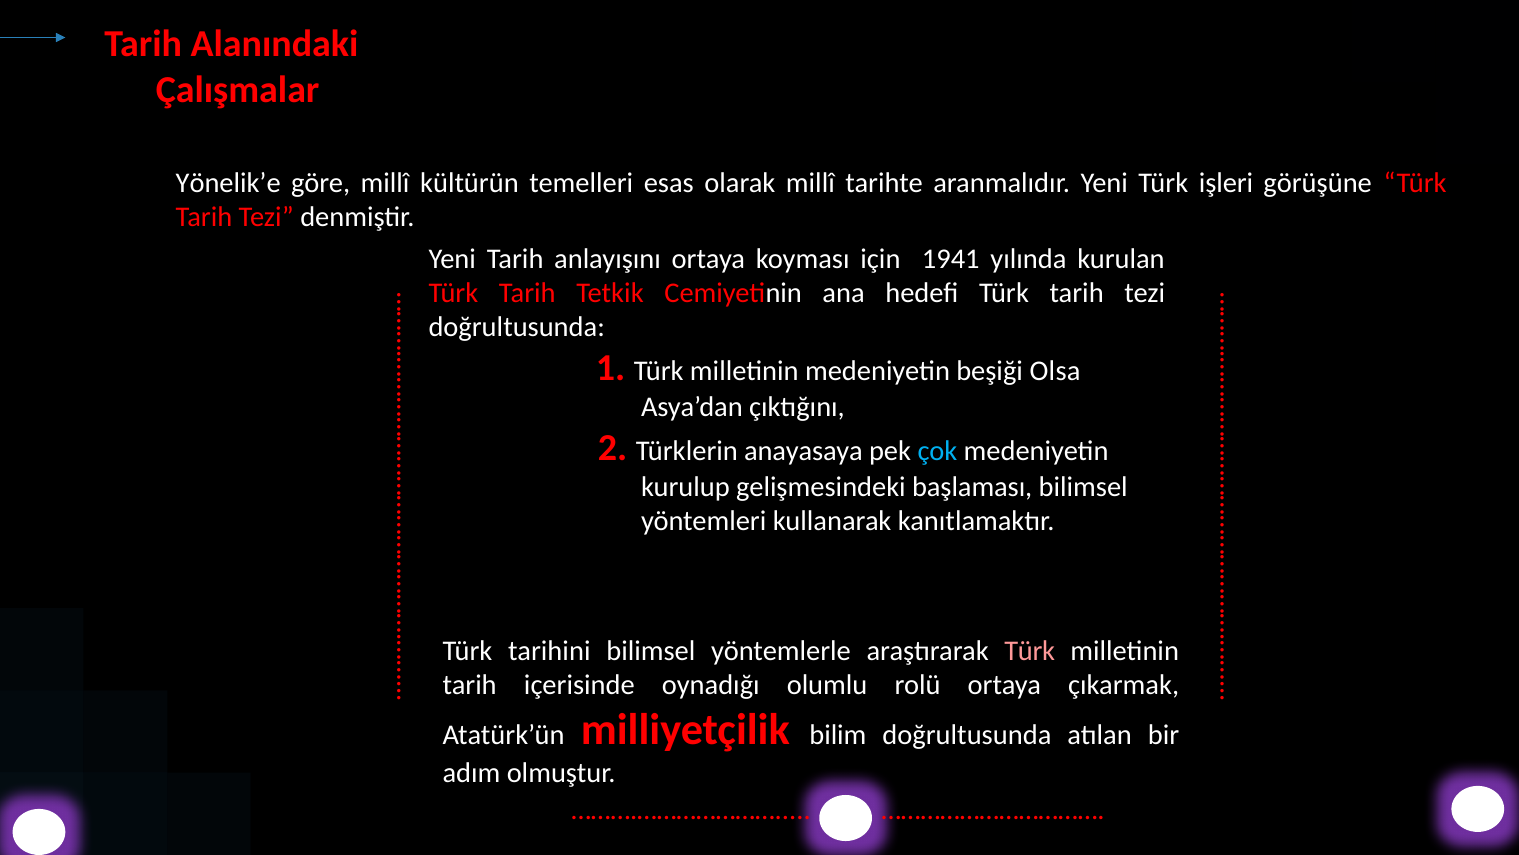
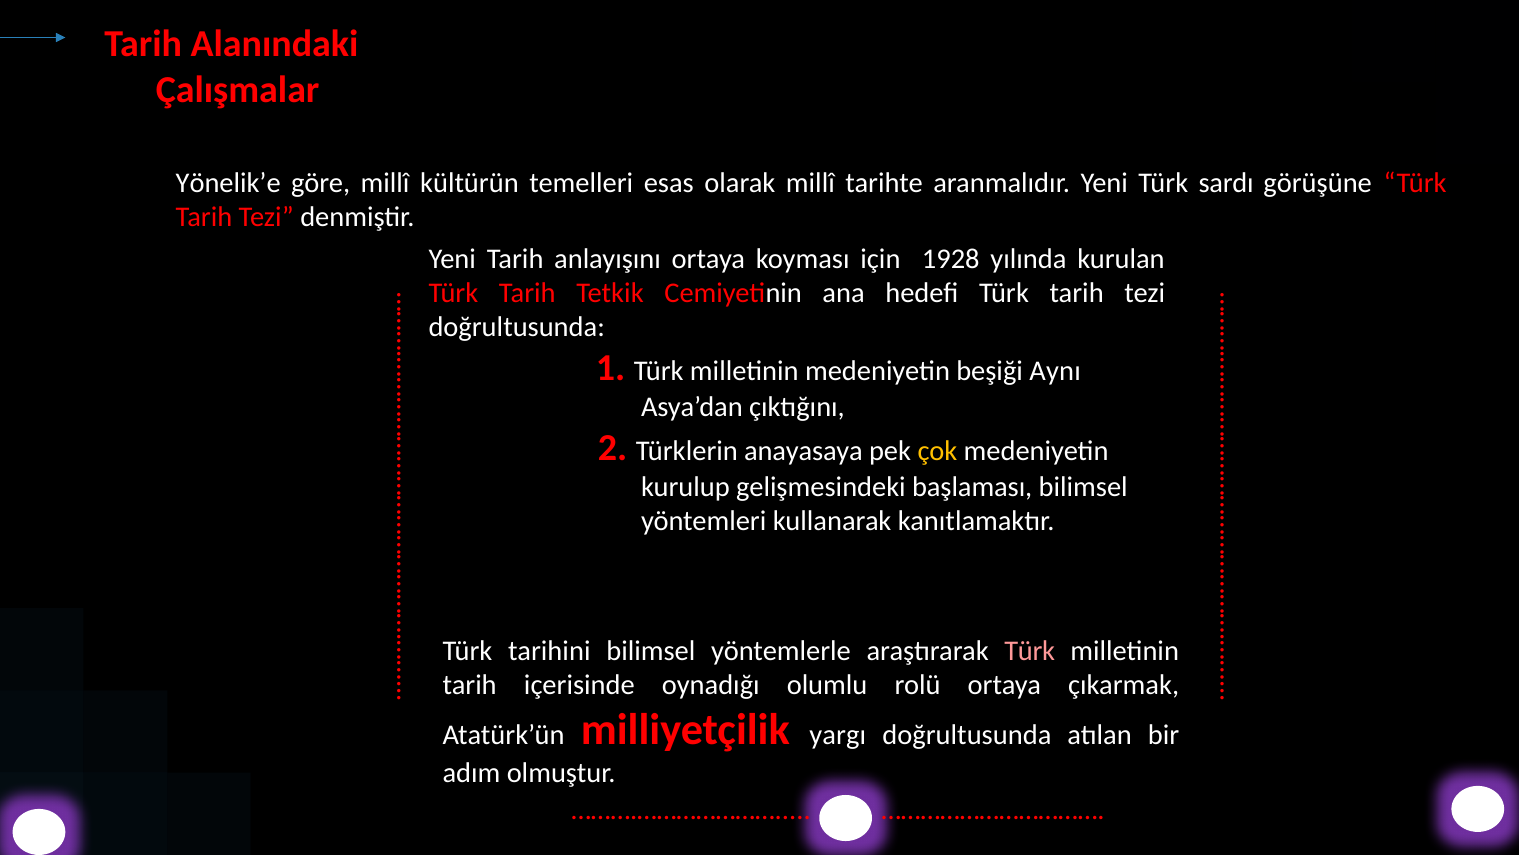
işleri: işleri -> sardı (1226, 183)
1941: 1941 -> 1928 (951, 259)
Olsa: Olsa -> Aynı (1055, 371)
çok colour: light blue -> yellow (937, 451)
bilim: bilim -> yargı (838, 735)
